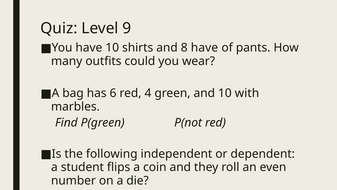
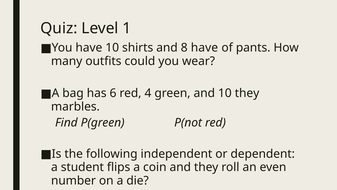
9: 9 -> 1 (127, 28)
10 with: with -> they (247, 93)
